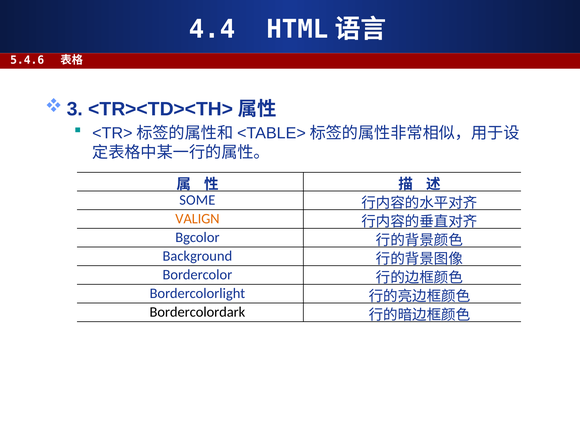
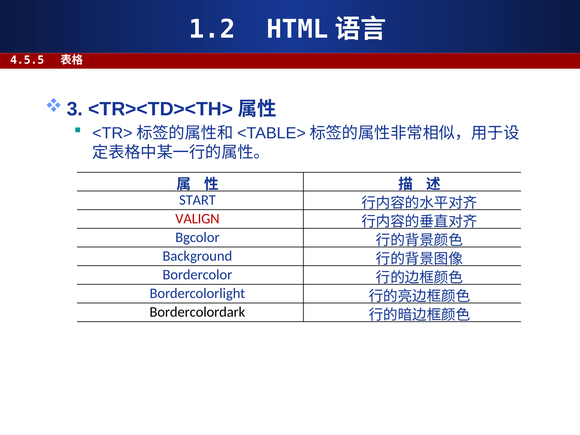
4.4: 4.4 -> 1.2 (212, 29)
5.4.6: 5.4.6 -> 4.5.5 (27, 60)
SOME: SOME -> START (197, 200)
VALIGN colour: orange -> red (197, 219)
